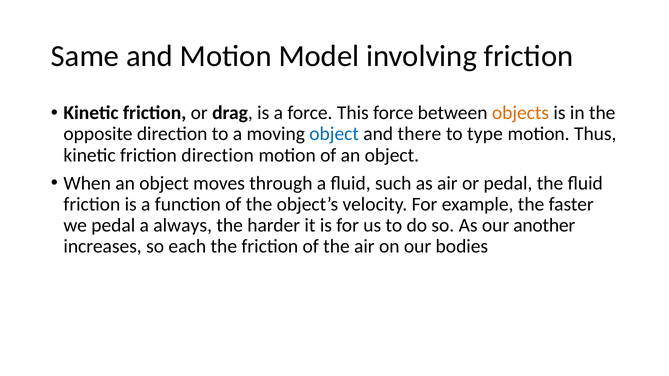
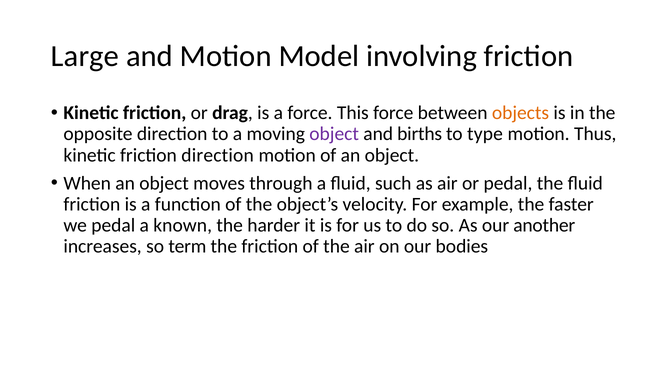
Same: Same -> Large (85, 56)
object colour: blue -> purple (334, 134)
there: there -> births (420, 134)
always: always -> known (183, 225)
each: each -> term (187, 246)
